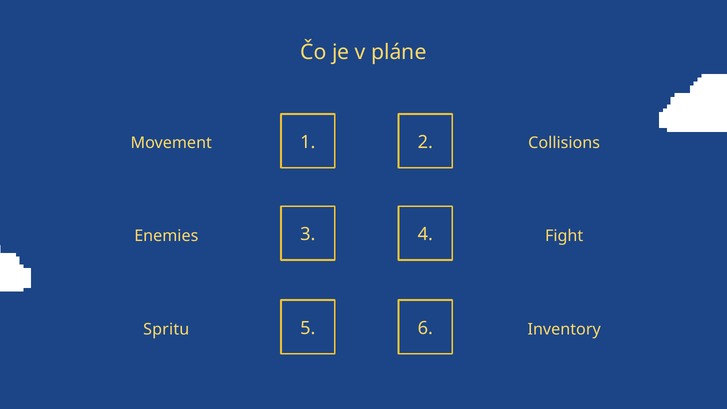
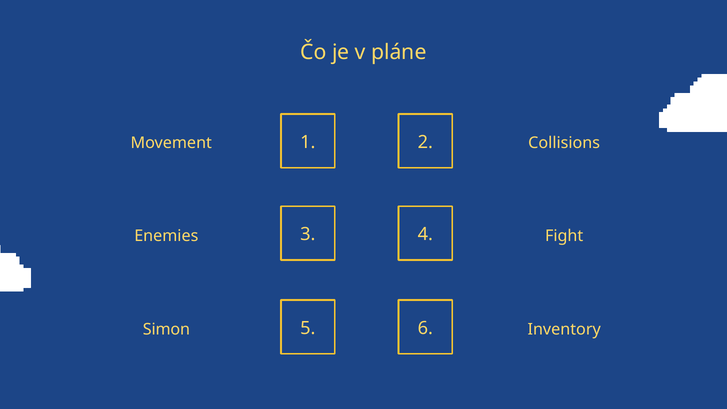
Spritu: Spritu -> Simon (166, 329)
